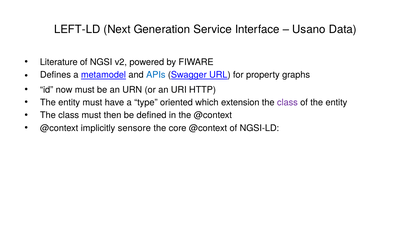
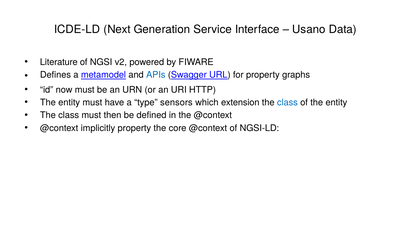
LEFT-LD: LEFT-LD -> ICDE-LD (77, 29)
oriented: oriented -> sensors (176, 103)
class colour: purple -> blue (287, 103)
implicitly sensore: sensore -> property (134, 128)
